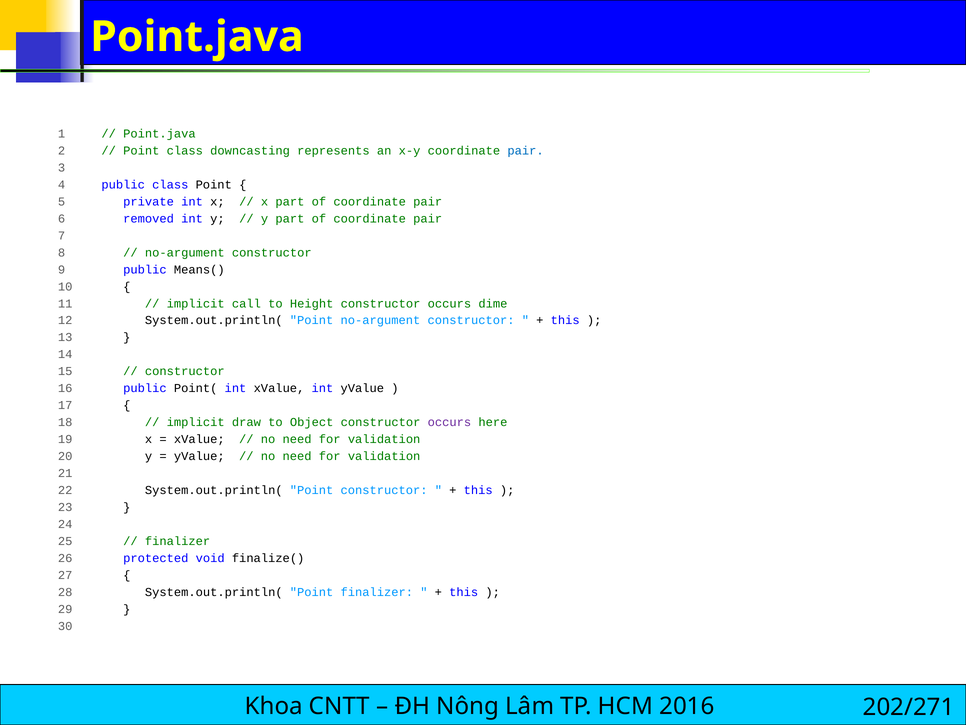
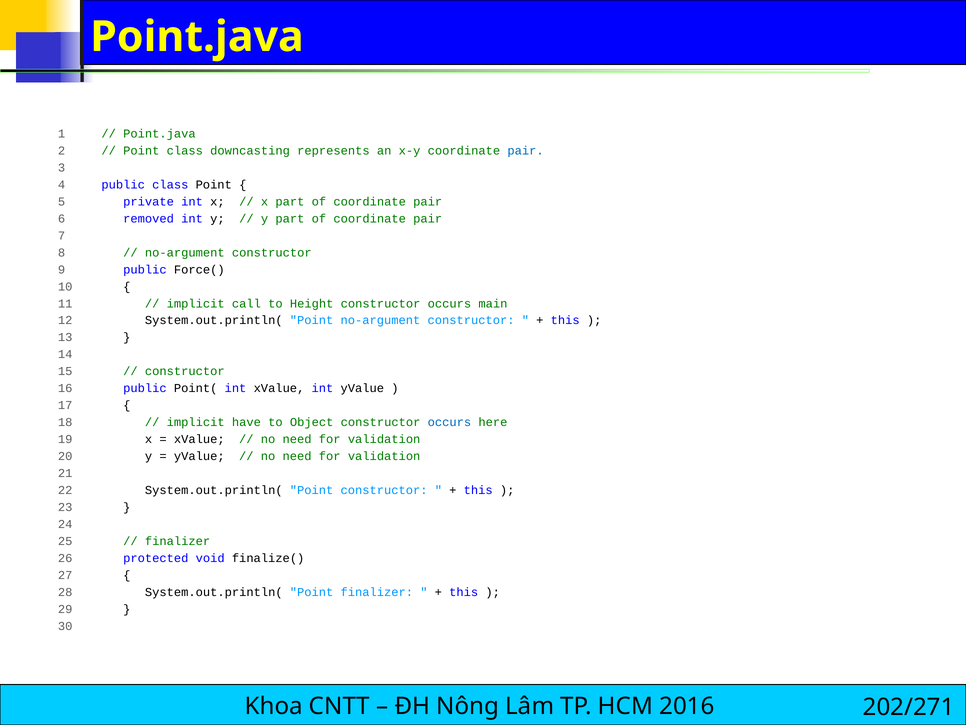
Means(: Means( -> Force( (199, 269)
dime: dime -> main (493, 303)
draw: draw -> have (246, 422)
occurs colour: purple -> blue (449, 422)
